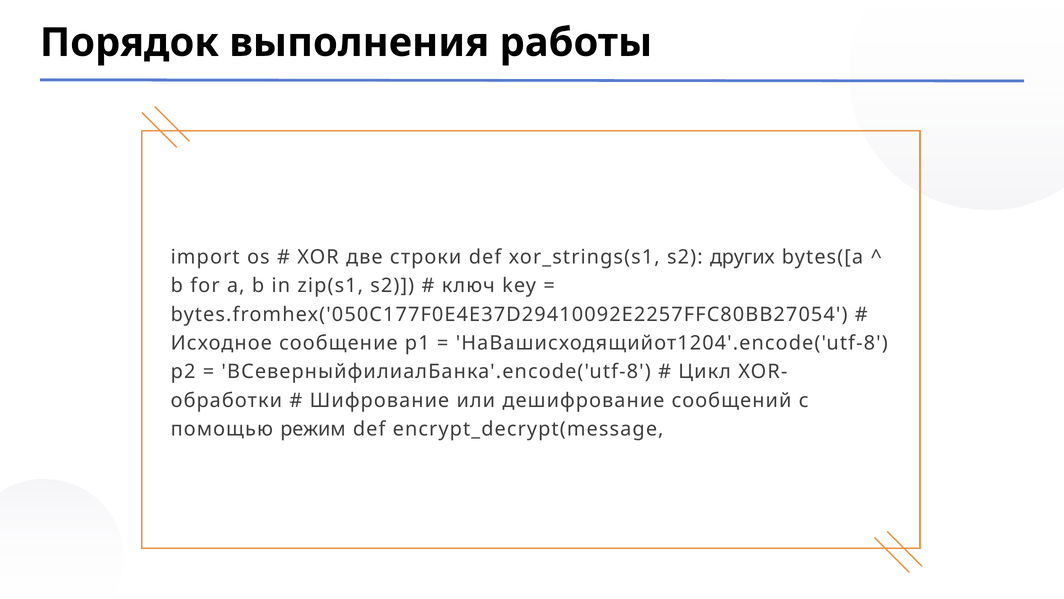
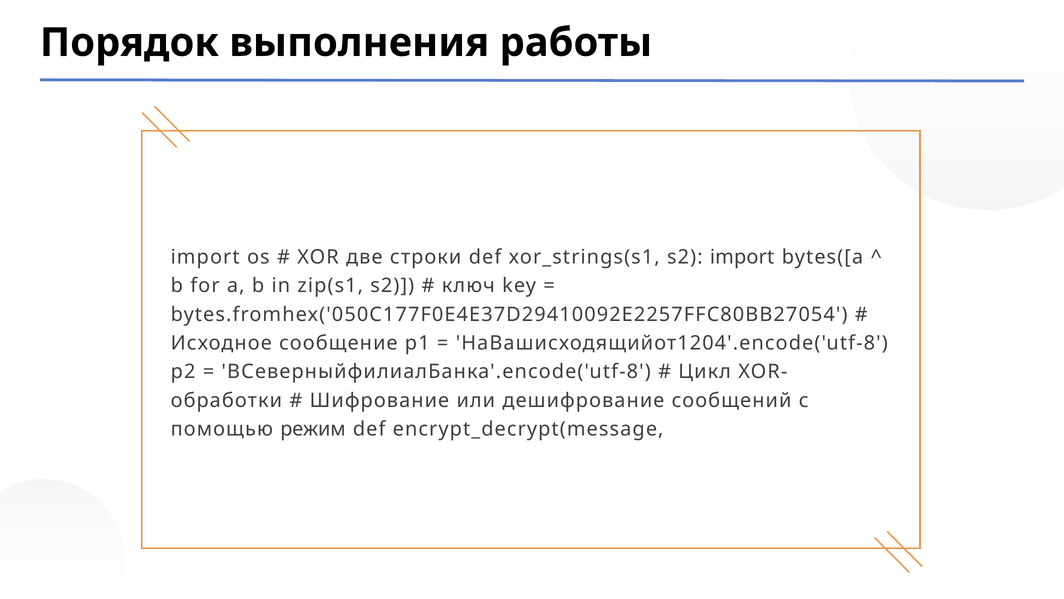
s2 других: других -> import (742, 257)
